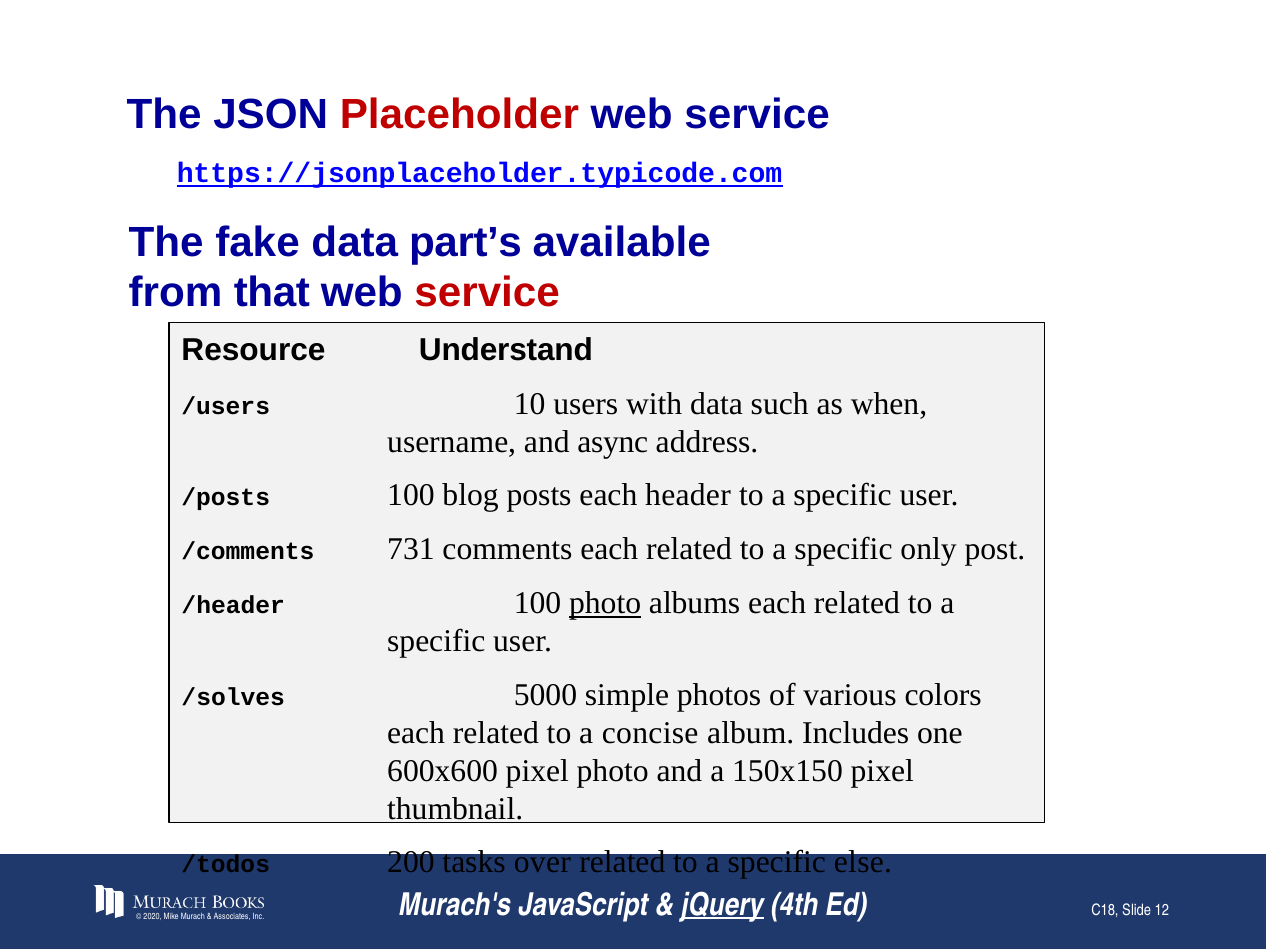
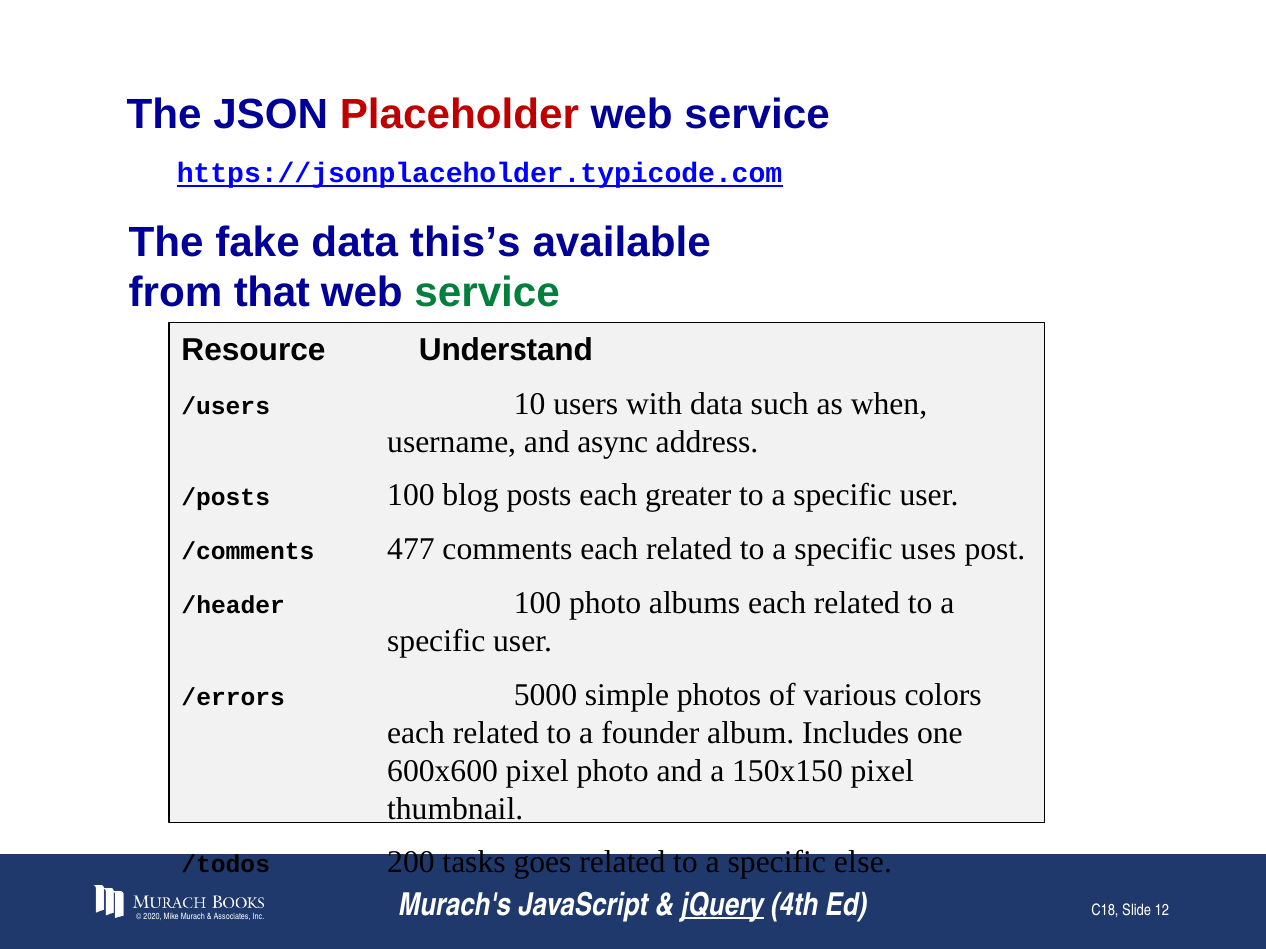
part’s: part’s -> this’s (465, 242)
service colour: red -> green (487, 293)
header: header -> greater (688, 496)
731: 731 -> 477 (411, 550)
only: only -> uses (928, 550)
photo underline: present -> none (605, 603)
/solves: /solves -> /errors (233, 698)
concise: concise -> founder (650, 733)
over: over -> goes (543, 863)
